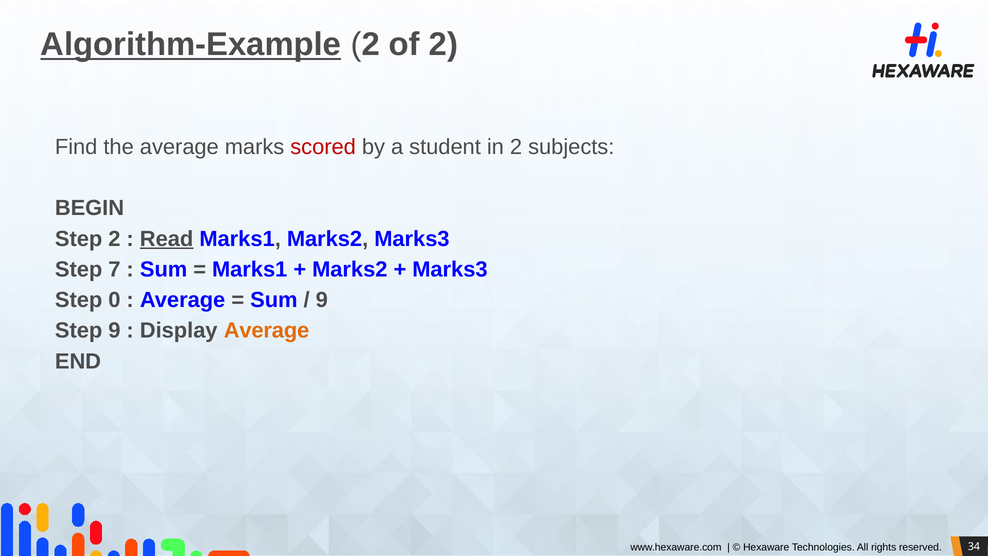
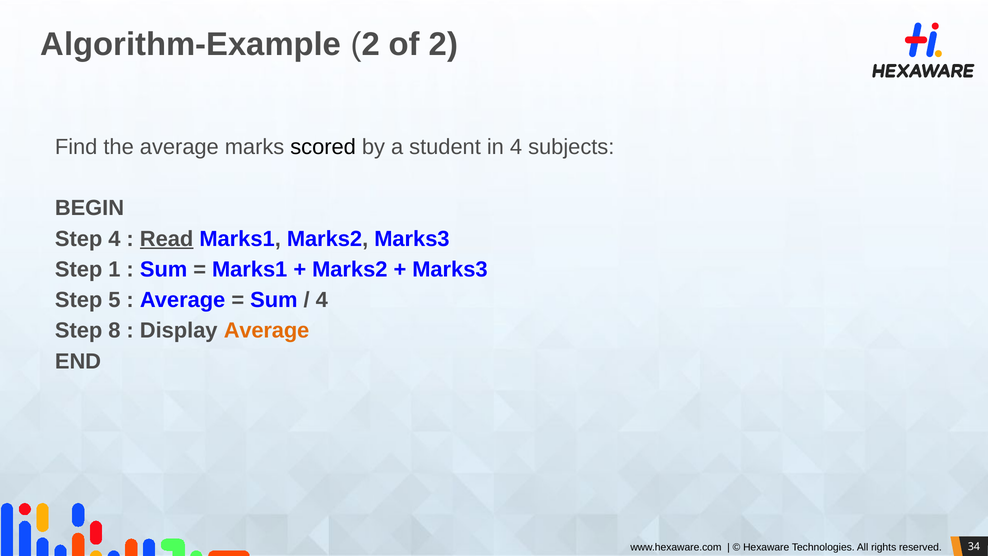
Algorithm-Example underline: present -> none (191, 45)
scored colour: red -> black (323, 147)
in 2: 2 -> 4 (516, 147)
Step 2: 2 -> 4 (114, 239)
7: 7 -> 1 (114, 269)
0: 0 -> 5 (114, 300)
9: 9 -> 4 (322, 300)
Step 9: 9 -> 8 (114, 331)
